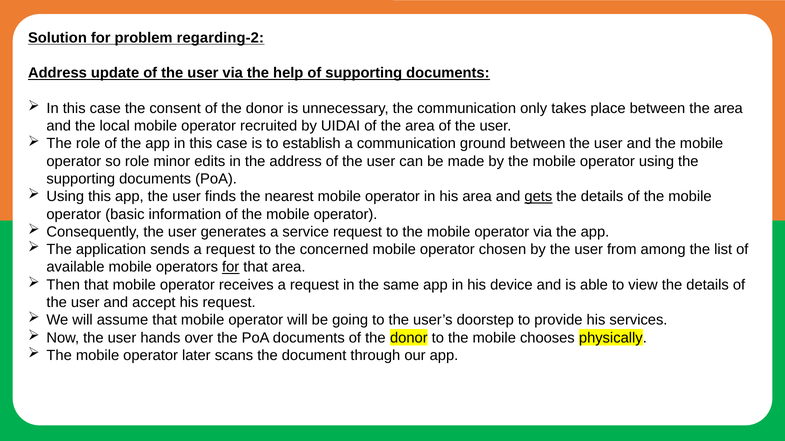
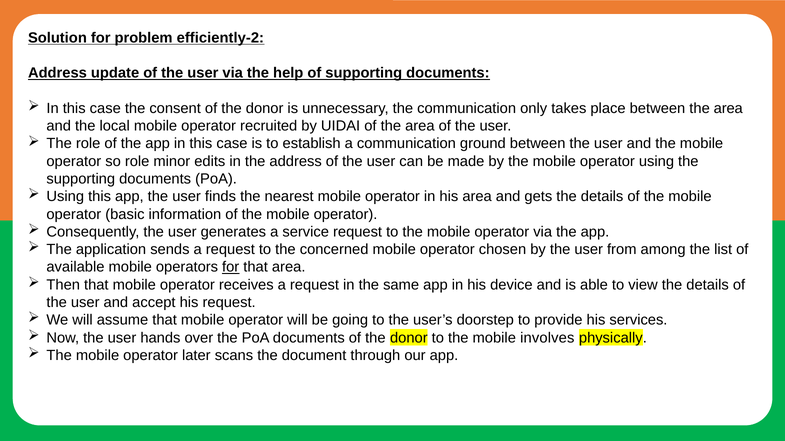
regarding-2: regarding-2 -> efficiently-2 (220, 38)
gets underline: present -> none (538, 197)
chooses: chooses -> involves (547, 338)
